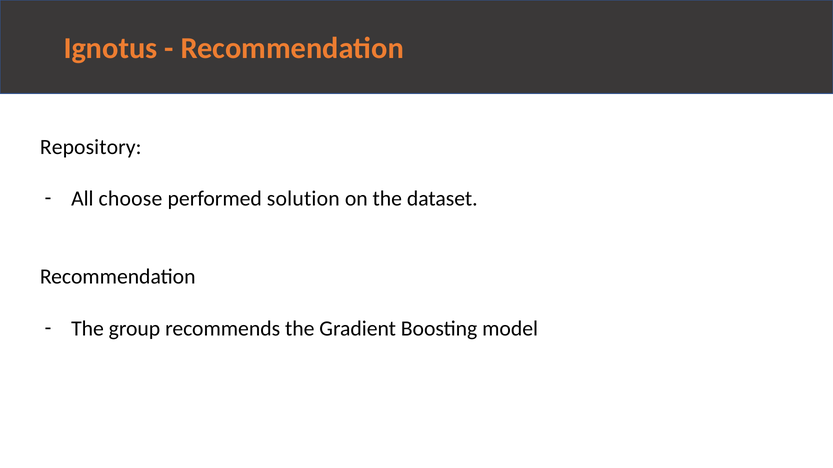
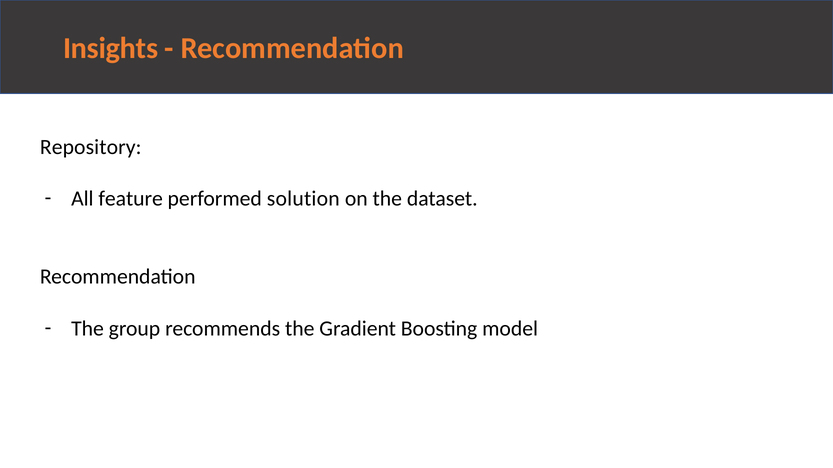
Ignotus: Ignotus -> Insights (111, 48)
choose: choose -> feature (131, 199)
